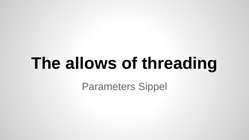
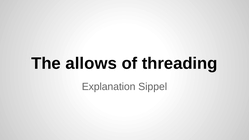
Parameters: Parameters -> Explanation (109, 87)
